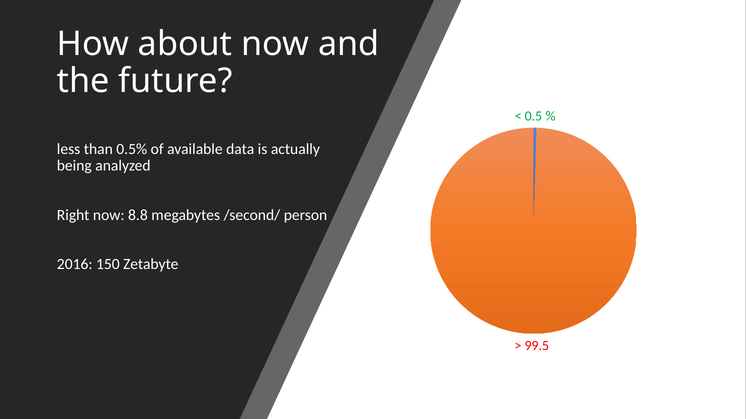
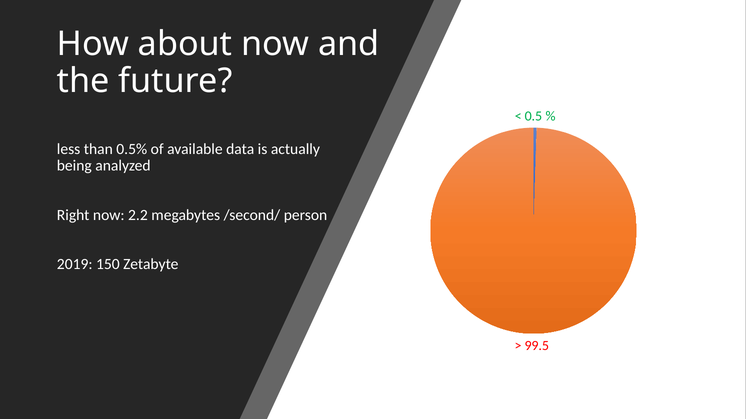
8.8: 8.8 -> 2.2 (138, 215)
2016: 2016 -> 2019 (75, 264)
